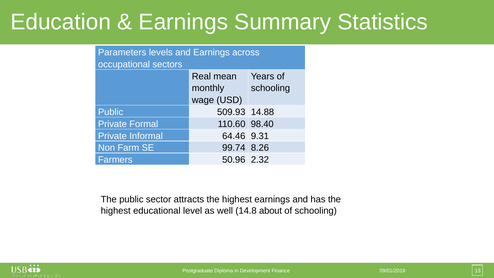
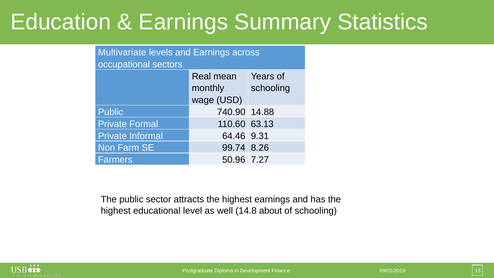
Parameters: Parameters -> Multivariate (122, 52)
509.93: 509.93 -> 740.90 (231, 112)
98.40: 98.40 -> 63.13 (262, 124)
2.32: 2.32 -> 7.27 (260, 160)
